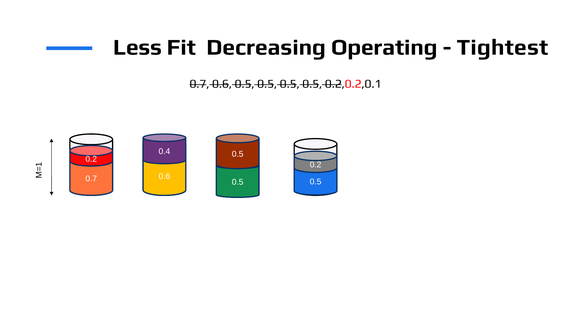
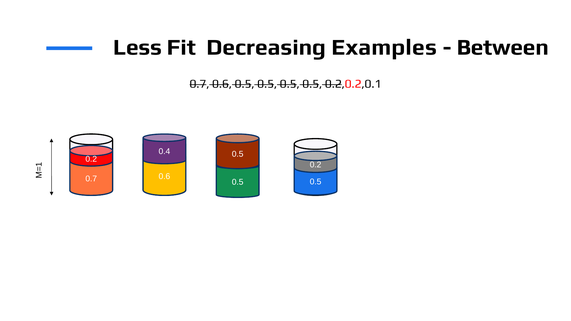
Operating: Operating -> Examples (384, 48)
Tightest: Tightest -> Between (503, 48)
